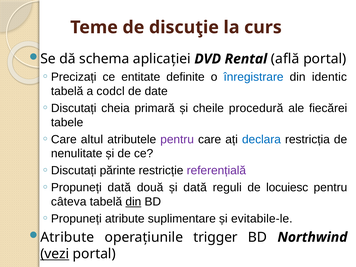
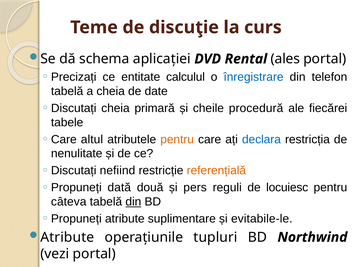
află: află -> ales (285, 59)
definite: definite -> calculul (186, 77)
identic: identic -> telefon (329, 77)
a codcl: codcl -> cheia (111, 91)
pentru colour: purple -> orange (177, 139)
părinte: părinte -> nefiind (117, 171)
referențială colour: purple -> orange (216, 171)
și dată: dată -> pers (195, 187)
trigger: trigger -> tupluri (215, 237)
vezi underline: present -> none (55, 254)
